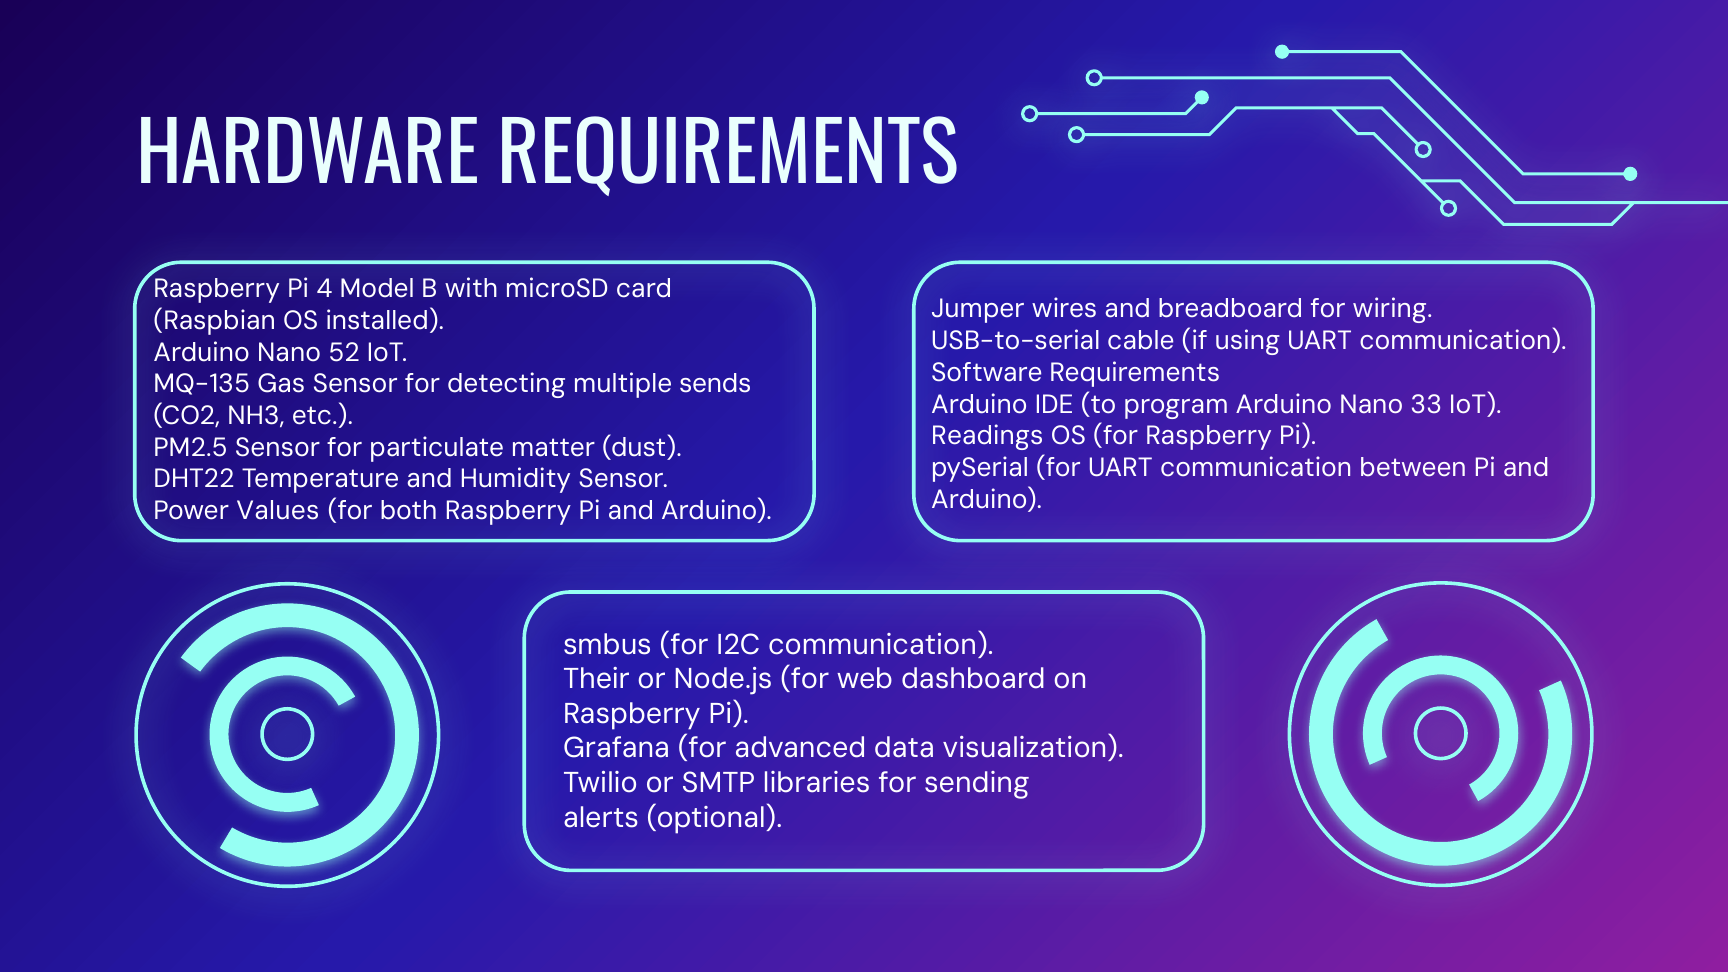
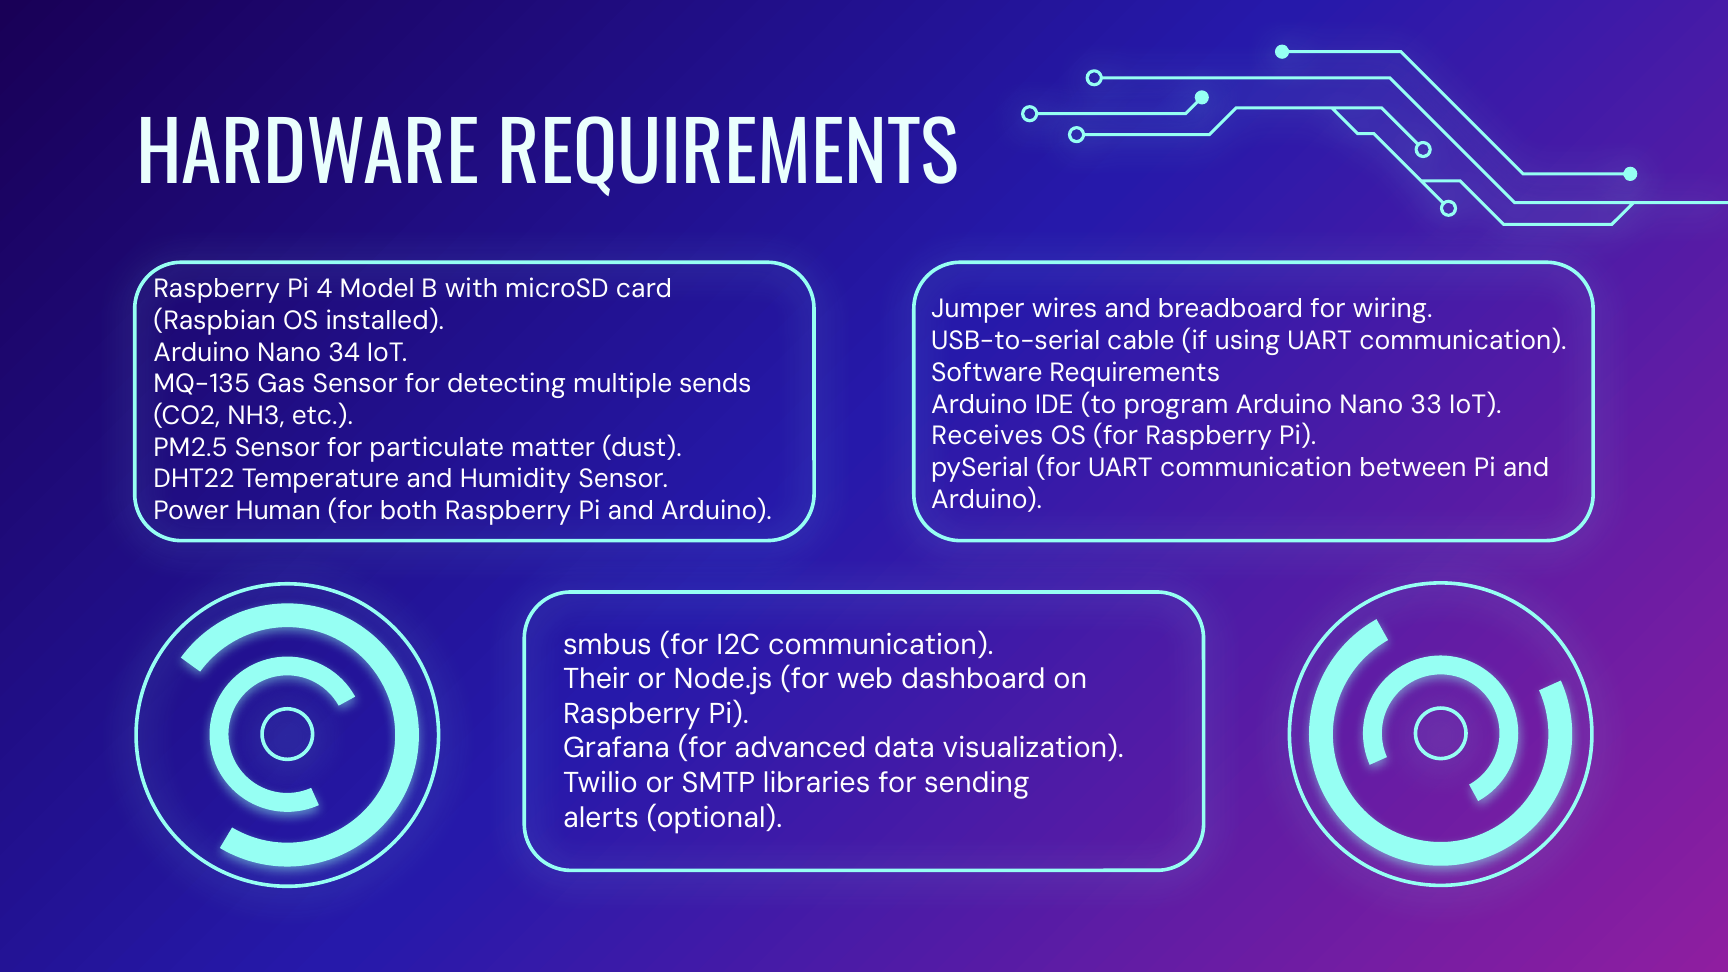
52: 52 -> 34 (344, 352)
Readings: Readings -> Receives (987, 436)
Values: Values -> Human (278, 511)
